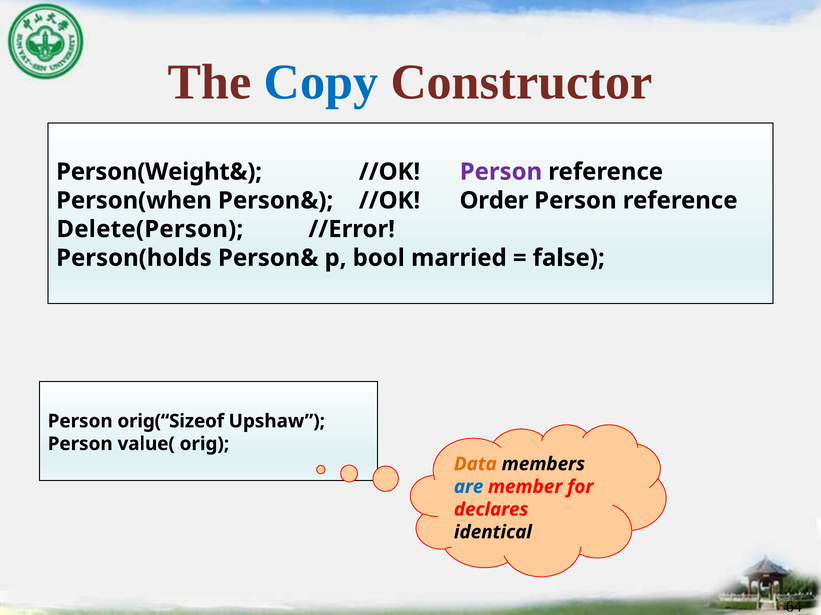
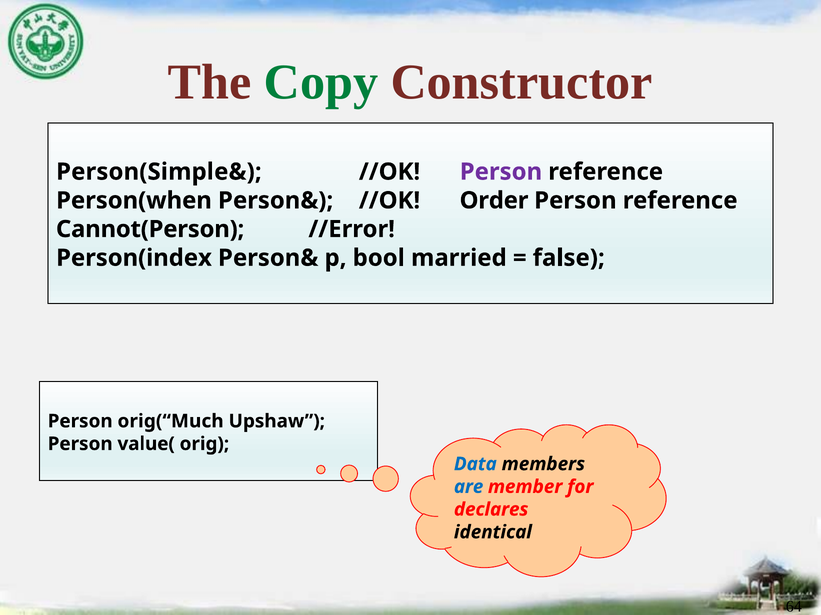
Copy colour: blue -> green (321, 82)
Person(Weight&: Person(Weight& -> Person(Simple& (159, 172)
Delete(Person: Delete(Person -> Cannot(Person (150, 229)
Person(holds: Person(holds -> Person(index (134, 258)
orig(“Sizeof: orig(“Sizeof -> orig(“Much (171, 422)
Data colour: orange -> blue (475, 465)
